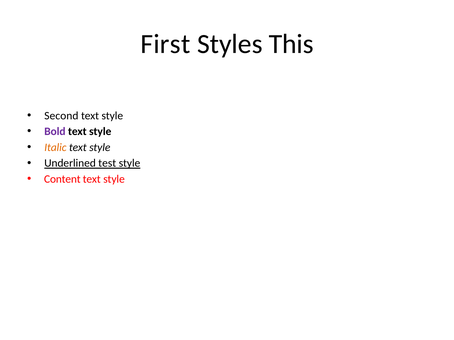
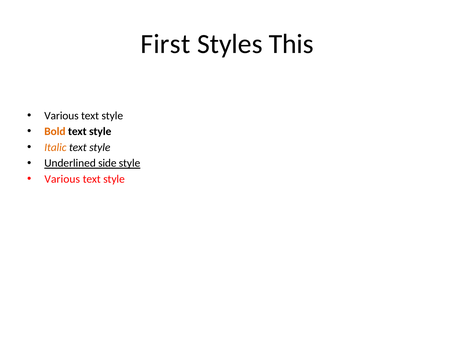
Second: Second -> Various (61, 116)
Bold colour: purple -> orange (55, 132)
test: test -> side (107, 163)
Content: Content -> Various (62, 179)
